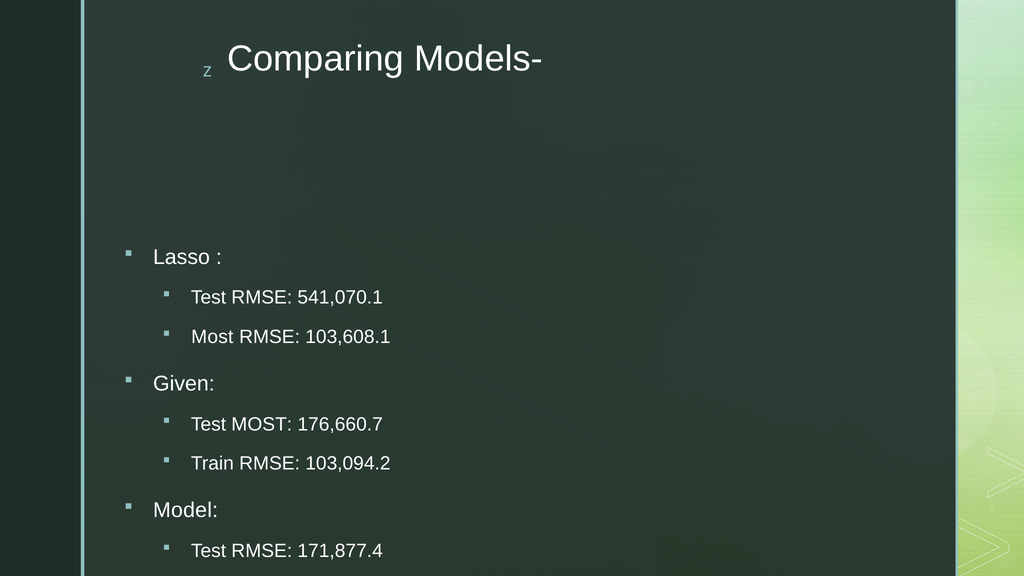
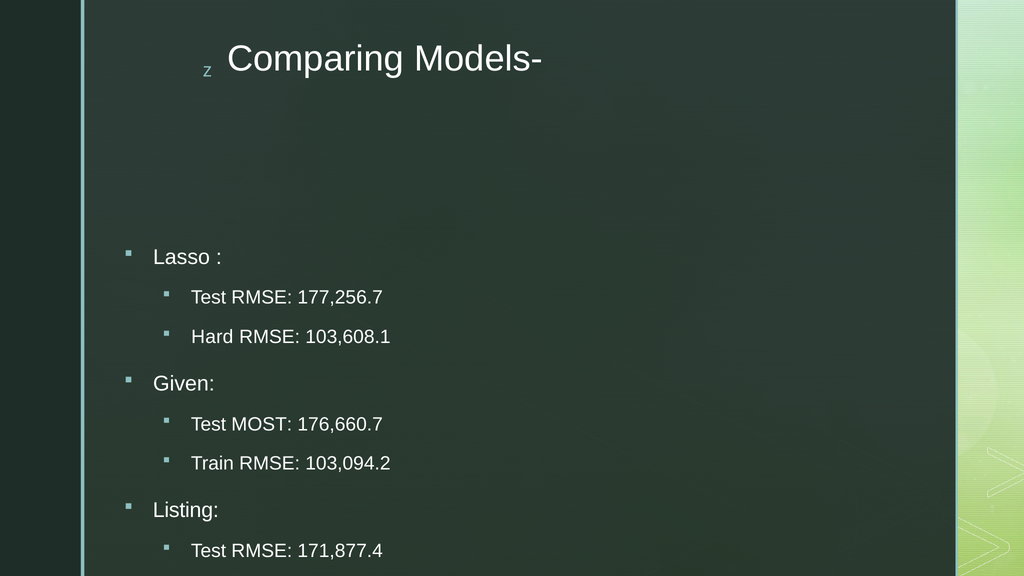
541,070.1: 541,070.1 -> 177,256.7 (340, 298)
Most: Most -> Hard (212, 337)
Model: Model -> Listing (186, 510)
